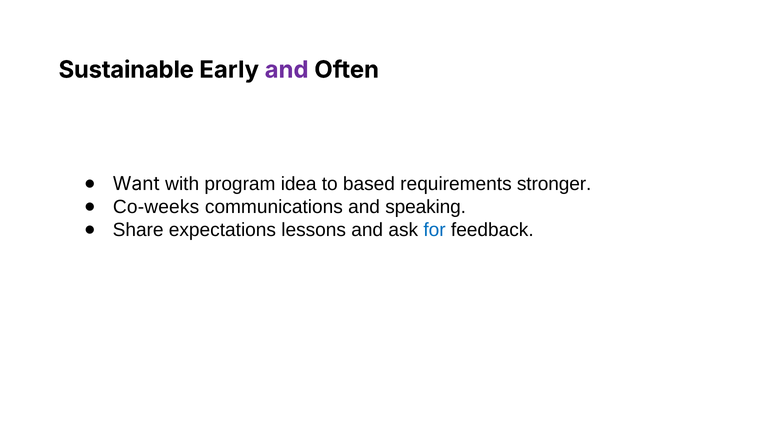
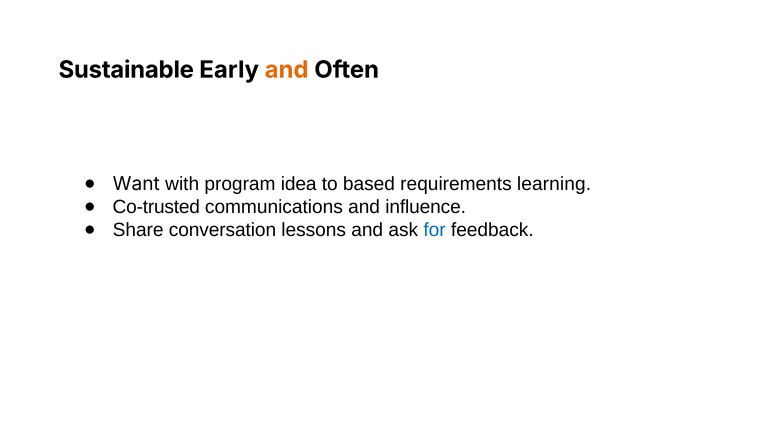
and colour: purple -> orange (287, 70)
stronger: stronger -> learning (554, 184)
Co-weeks: Co-weeks -> Co-trusted (156, 207)
speaking: speaking -> influence (426, 207)
expectations: expectations -> conversation (222, 230)
